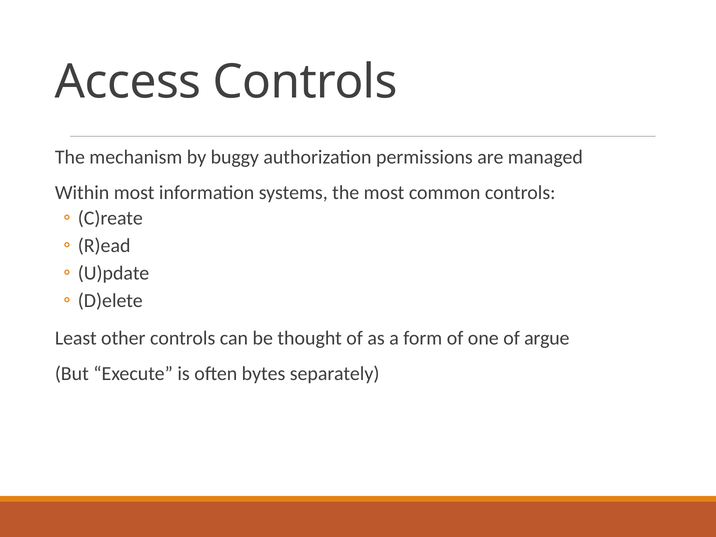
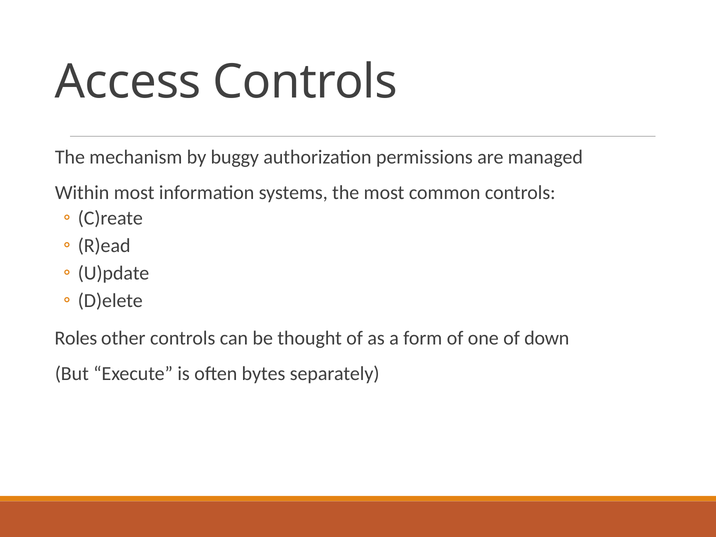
Least: Least -> Roles (76, 338)
argue: argue -> down (547, 338)
